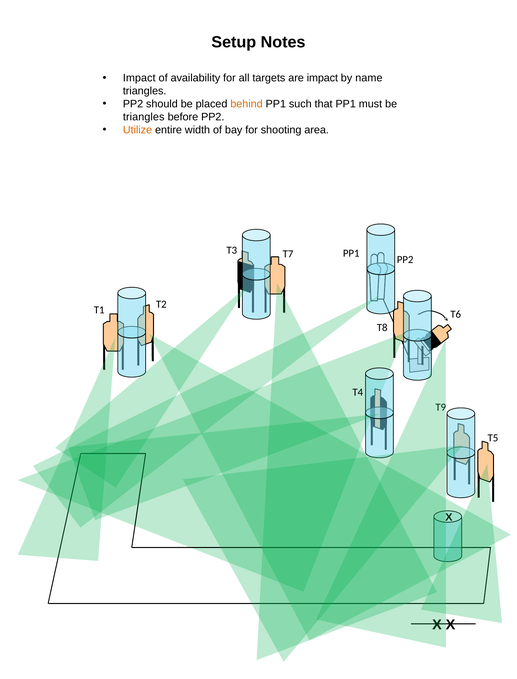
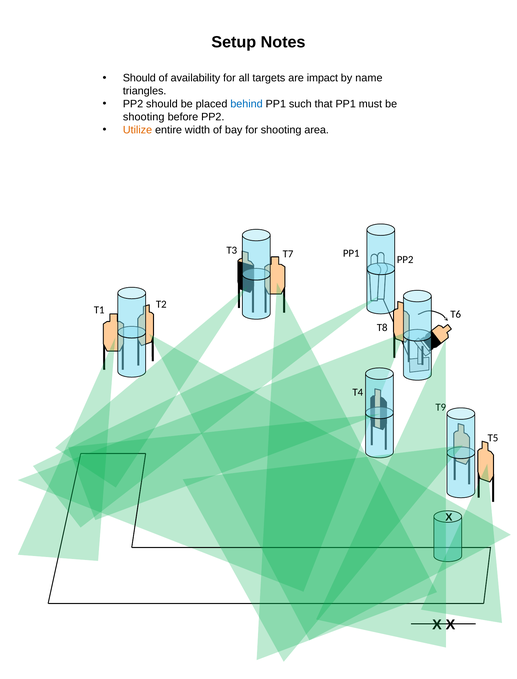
Impact: Impact -> Should (139, 78)
behind colour: orange -> blue (247, 104)
triangles: triangles -> shooting (144, 117)
